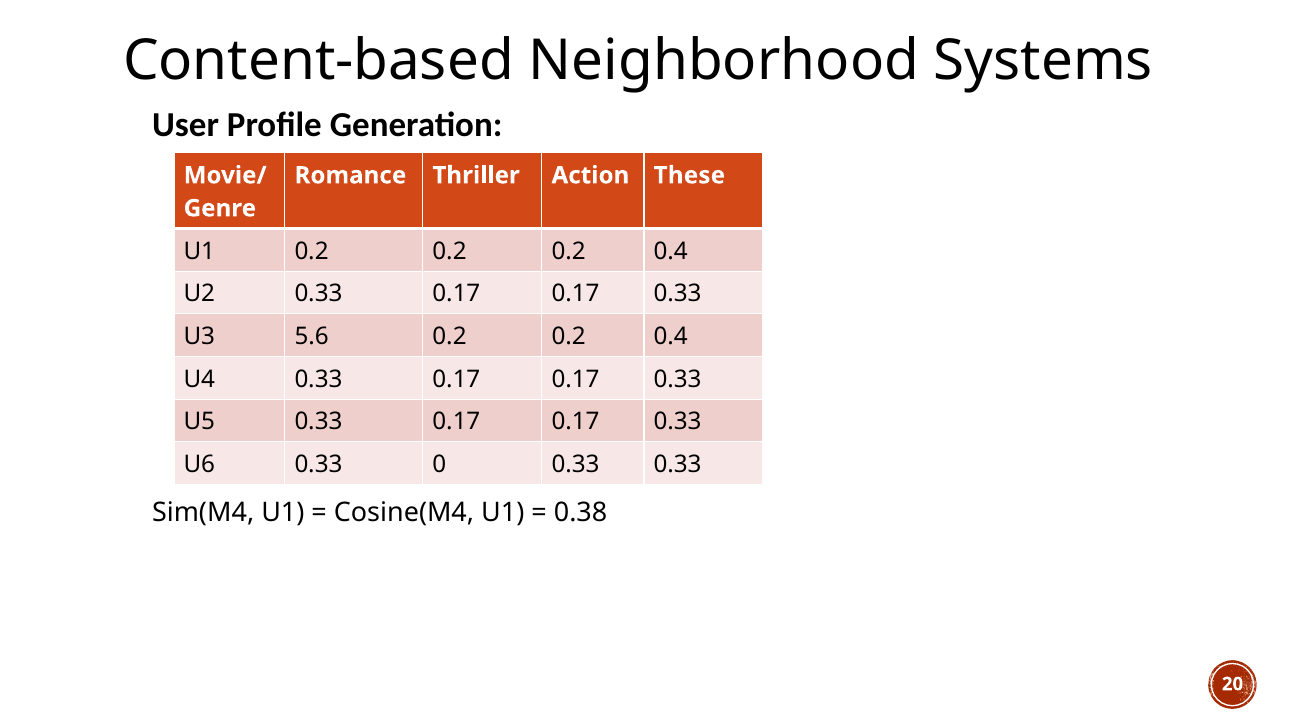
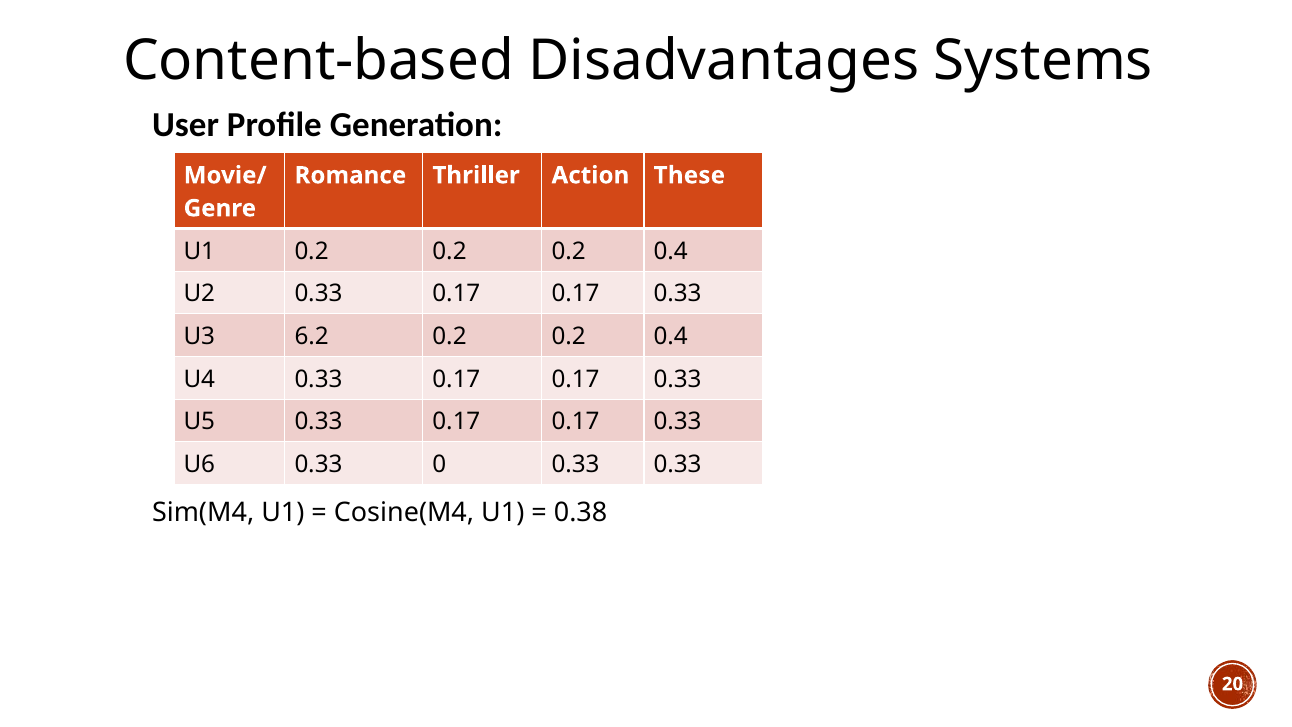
Neighborhood: Neighborhood -> Disadvantages (724, 61)
5.6: 5.6 -> 6.2 (312, 336)
